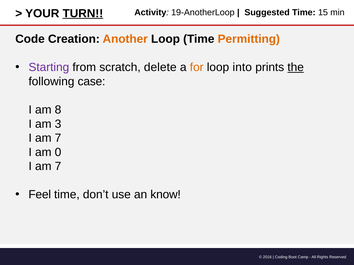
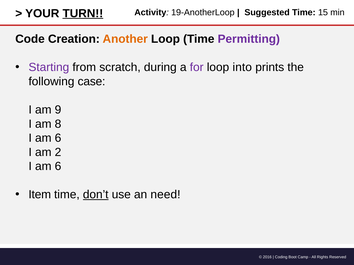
Permitting colour: orange -> purple (249, 39)
delete: delete -> during (160, 67)
for colour: orange -> purple (197, 67)
the underline: present -> none (296, 67)
8: 8 -> 9 (58, 110)
3: 3 -> 8 (58, 124)
7: 7 -> 6 (58, 138)
0: 0 -> 2 (58, 152)
7: 7 -> 6 (58, 167)
Feel: Feel -> Item (40, 195)
don’t underline: none -> present (96, 195)
know: know -> need (165, 195)
